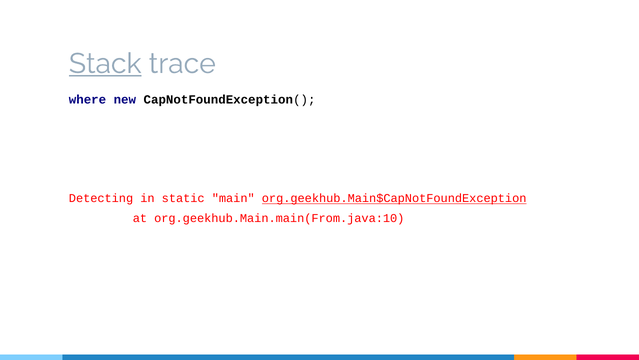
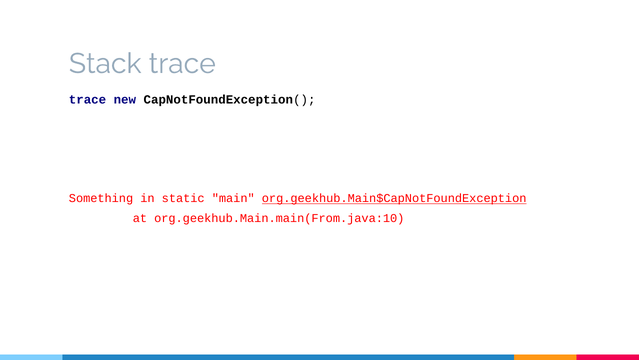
Stack underline: present -> none (105, 64)
where: where -> trace (87, 100)
Detecting: Detecting -> Something (101, 198)
